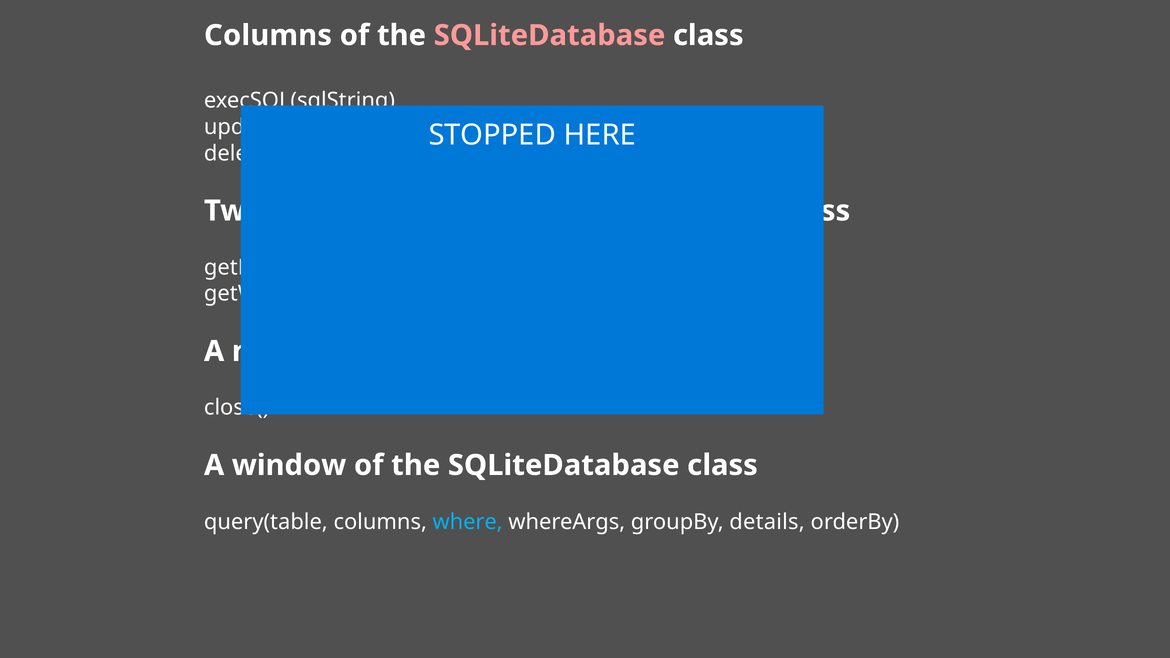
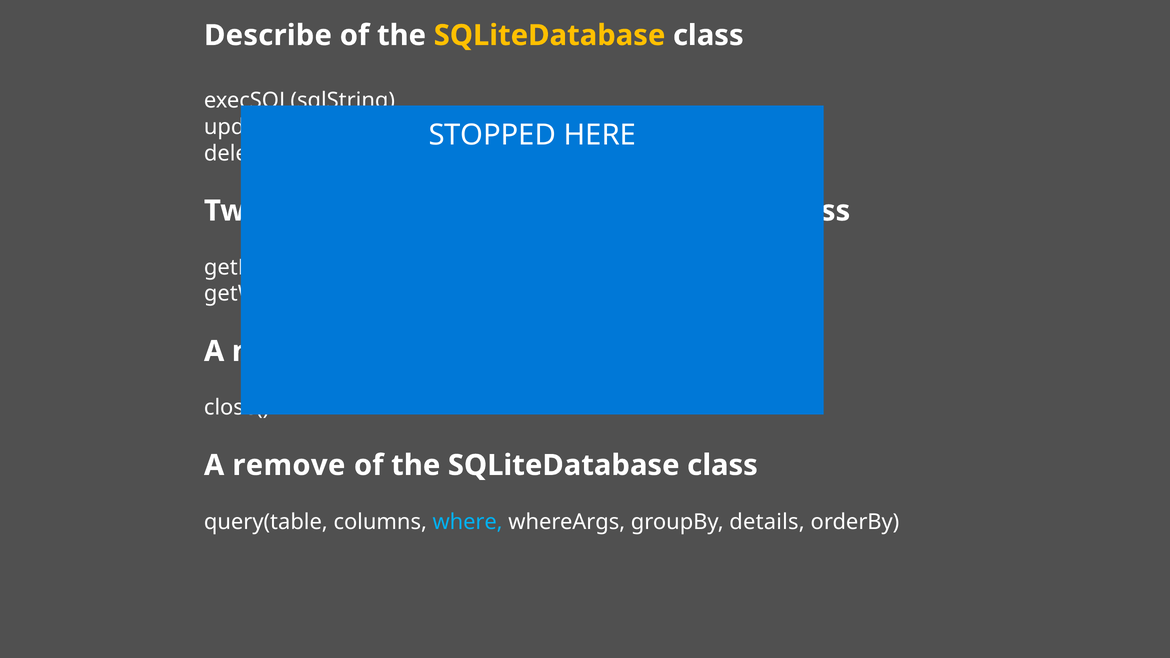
Columns: Columns -> Describe (268, 35)
SQLiteDatabase colour: pink -> yellow (550, 35)
window: window -> remove (289, 465)
